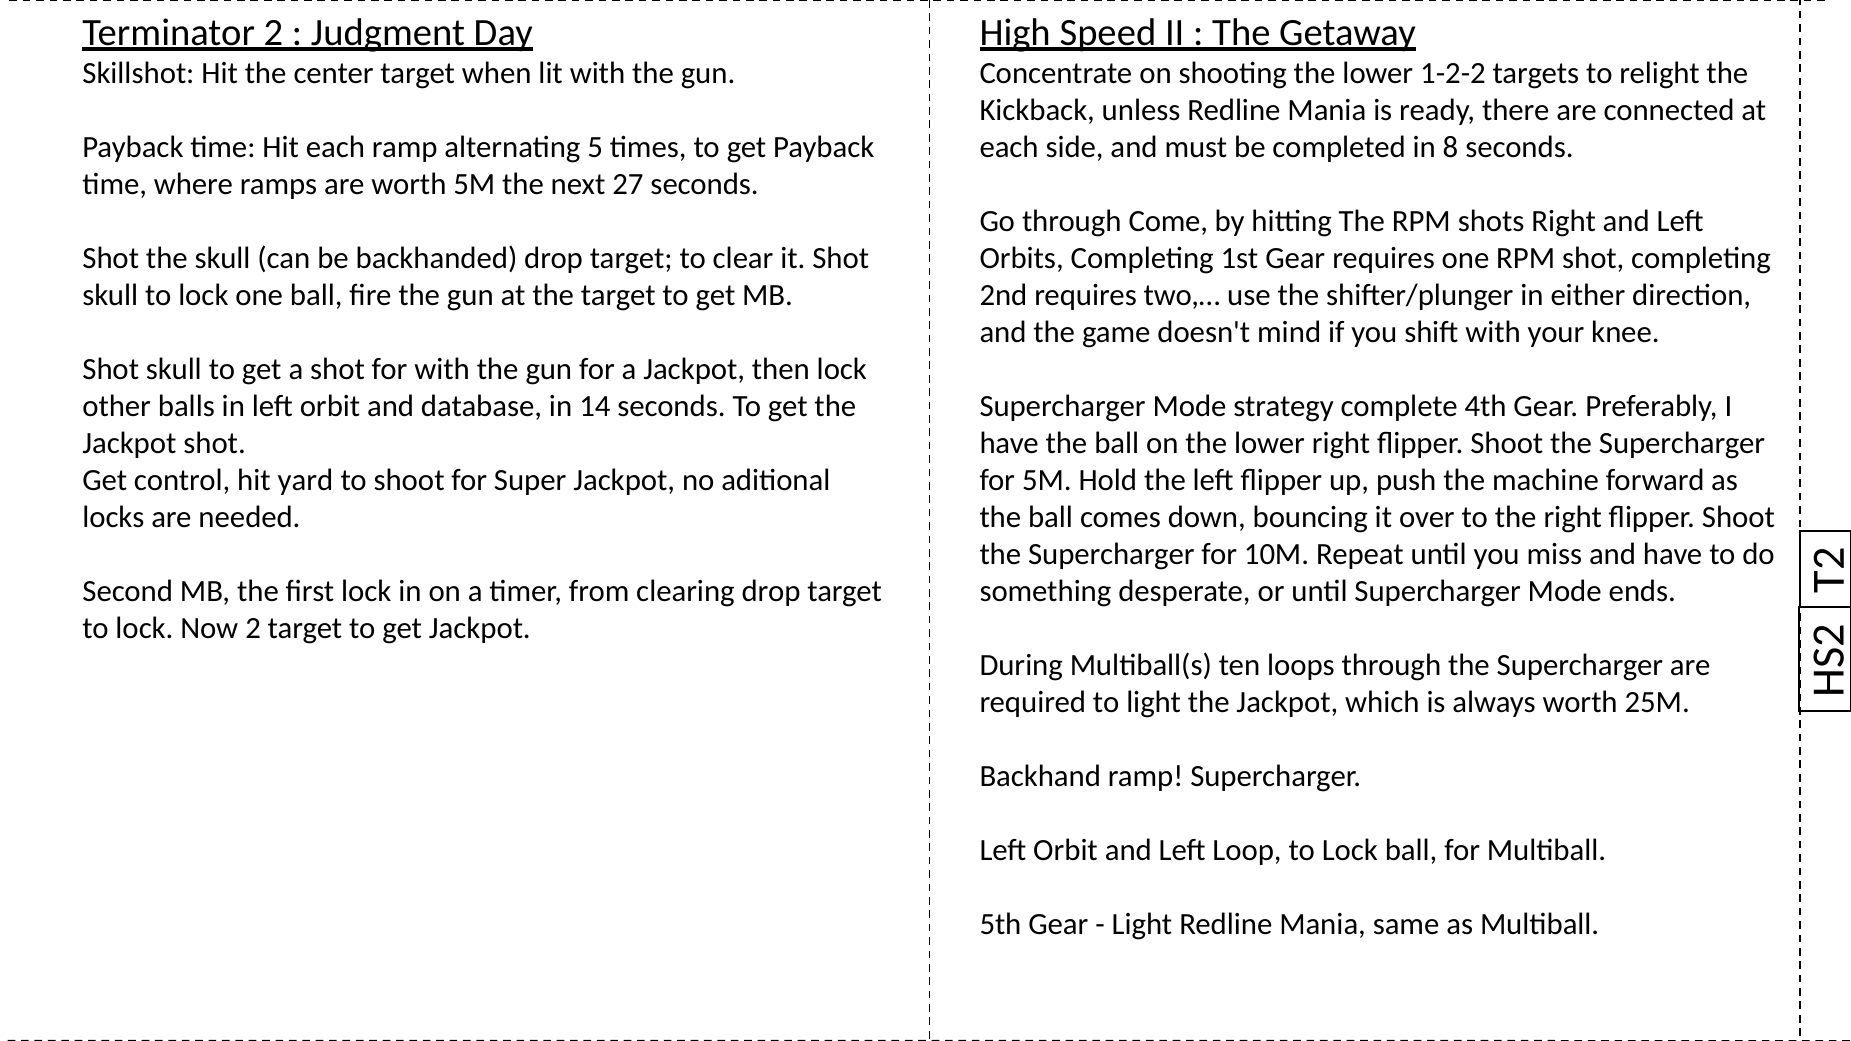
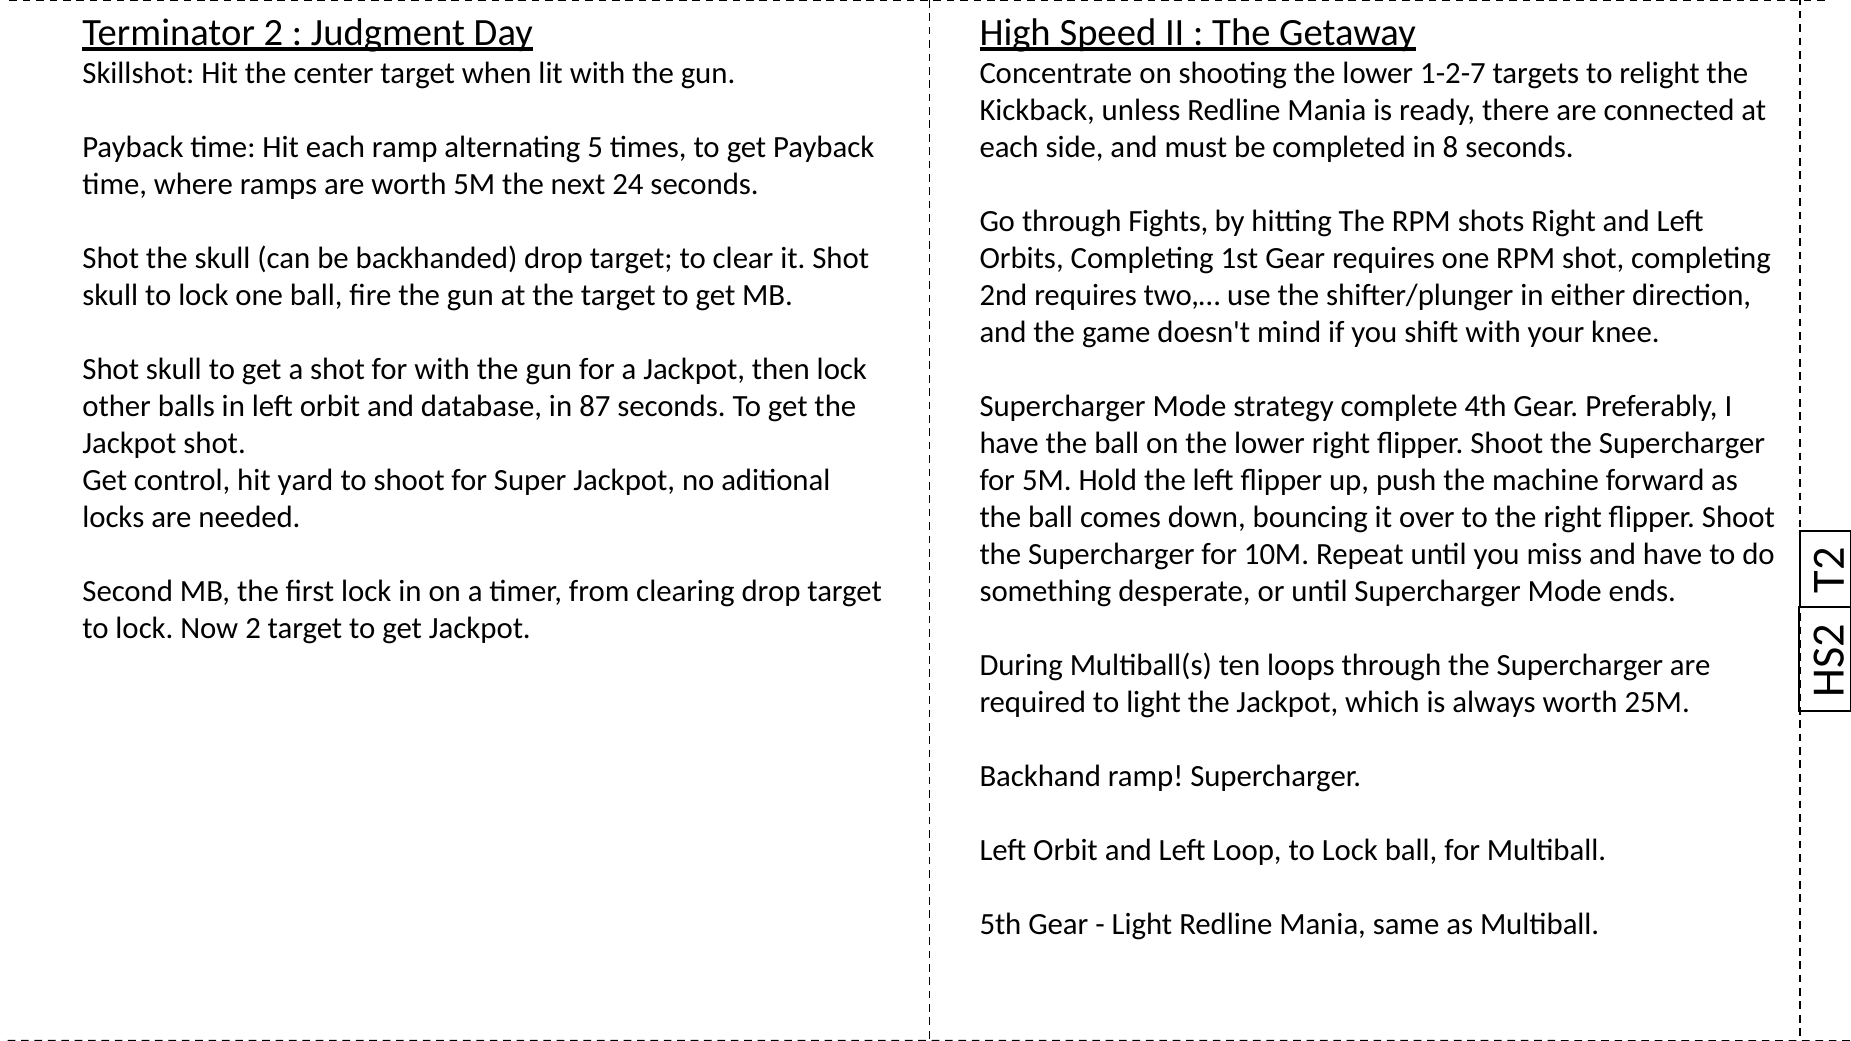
1-2-2: 1-2-2 -> 1-2-7 (1453, 74)
27: 27 -> 24 (628, 185)
Come: Come -> Fights (1168, 222)
14: 14 -> 87 (595, 407)
